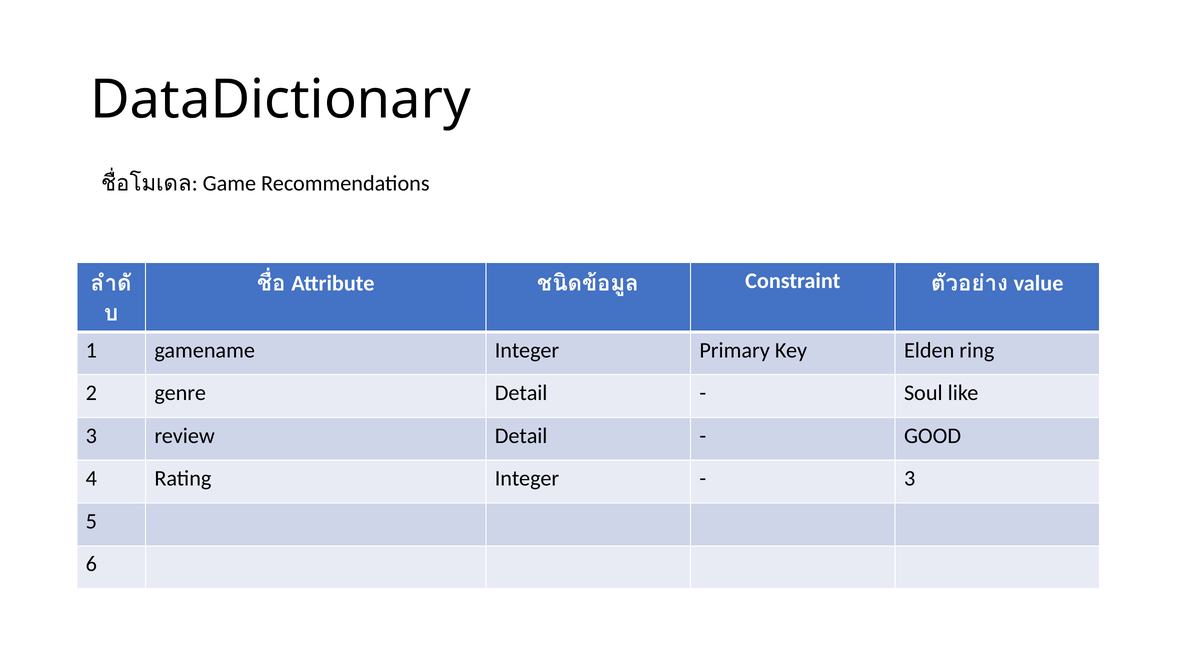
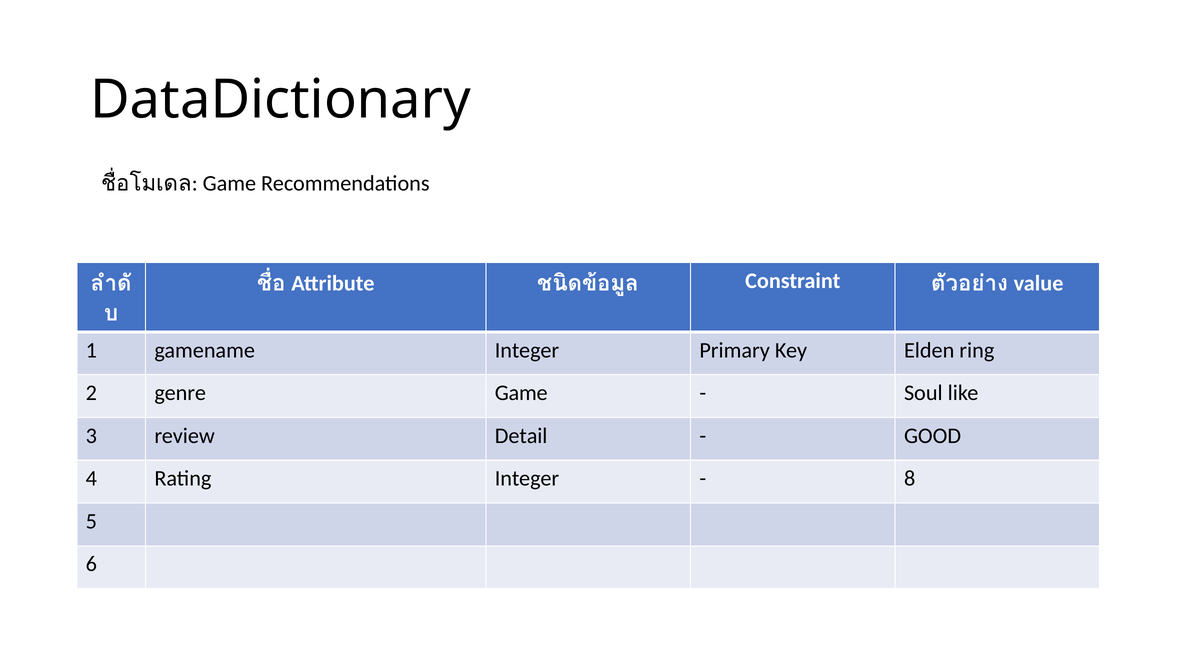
genre Detail: Detail -> Game (521, 393)
3: 3 -> 8 (910, 479)
